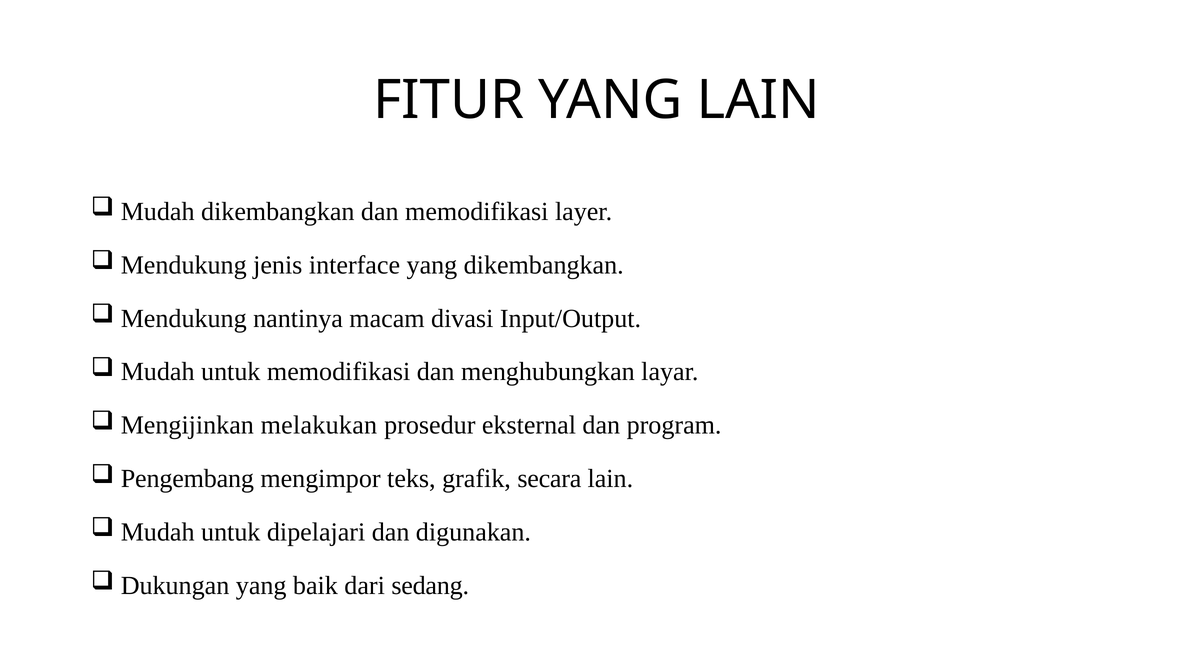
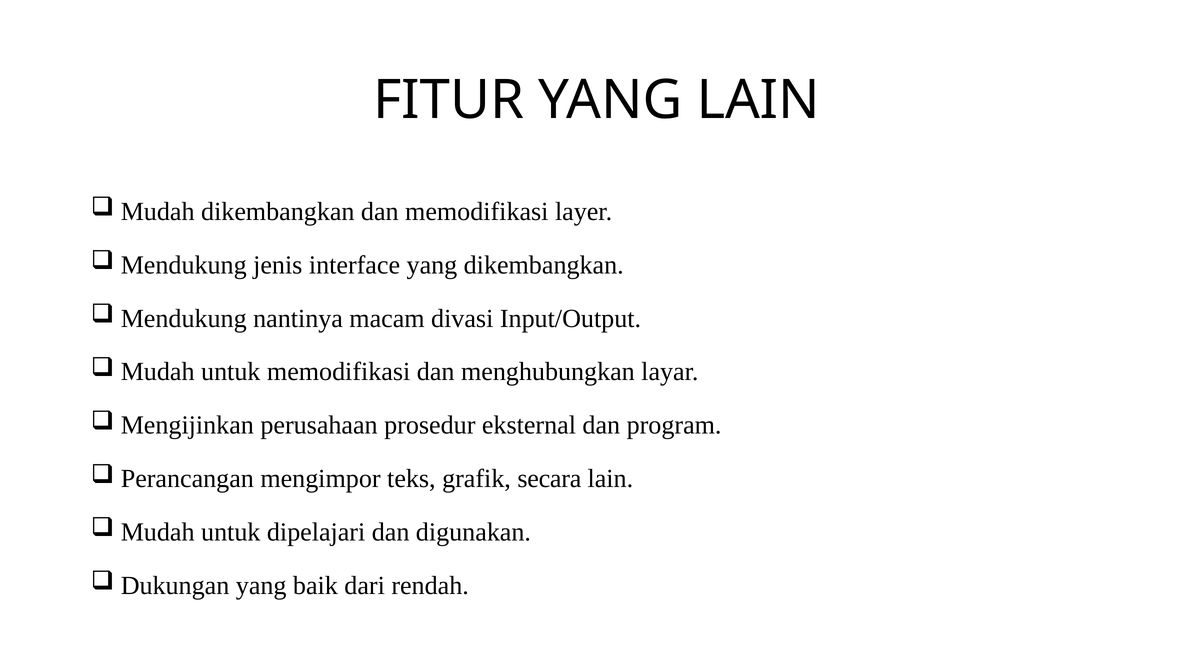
melakukan: melakukan -> perusahaan (319, 425)
Pengembang: Pengembang -> Perancangan (187, 479)
sedang: sedang -> rendah (430, 586)
